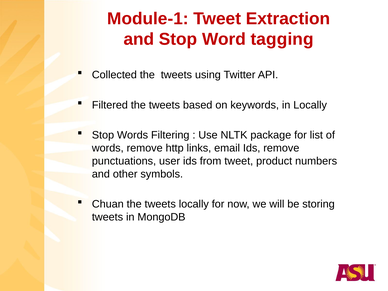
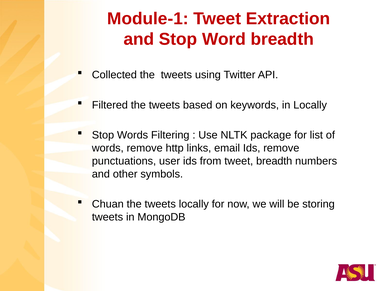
Word tagging: tagging -> breadth (282, 39)
tweet product: product -> breadth (274, 161)
